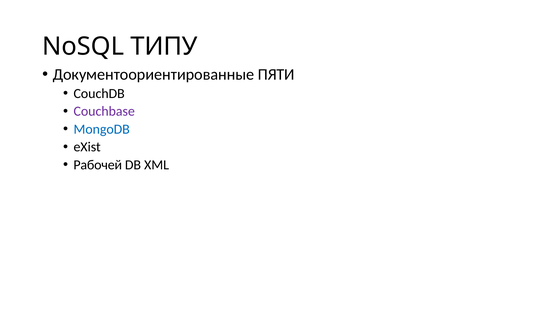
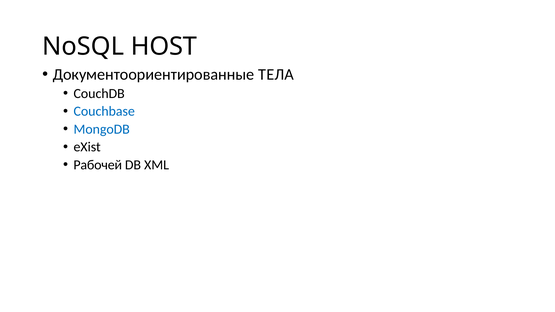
ТИПУ: ТИПУ -> HOST (164, 47)
ПЯТИ: ПЯТИ -> ТЕЛА (276, 74)
Couchbase colour: purple -> blue (104, 111)
